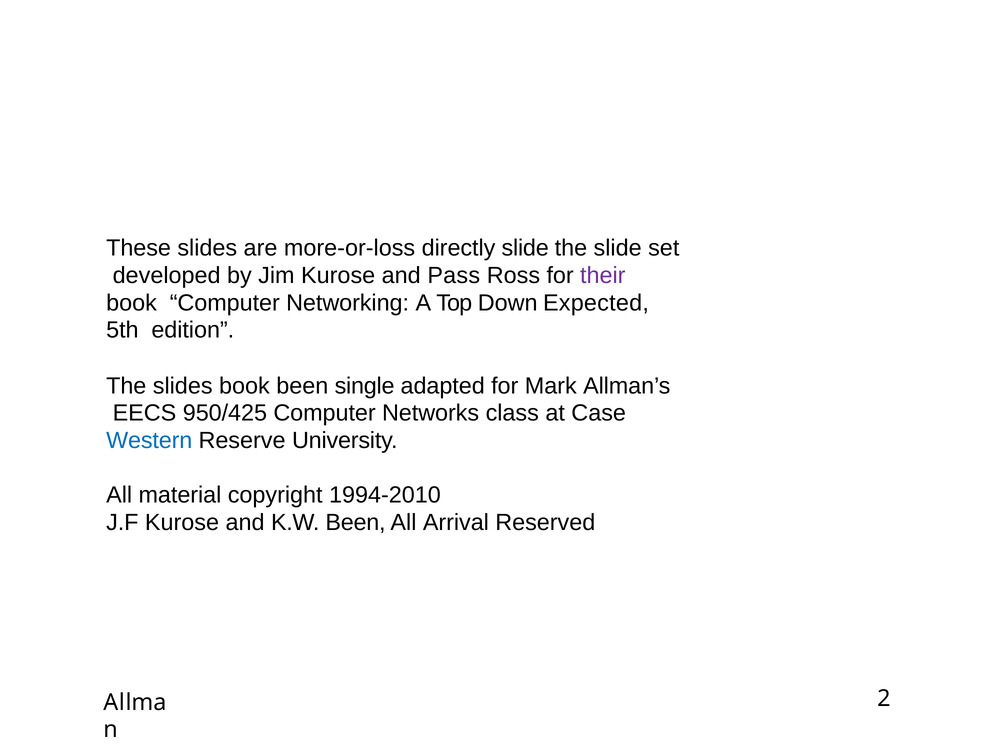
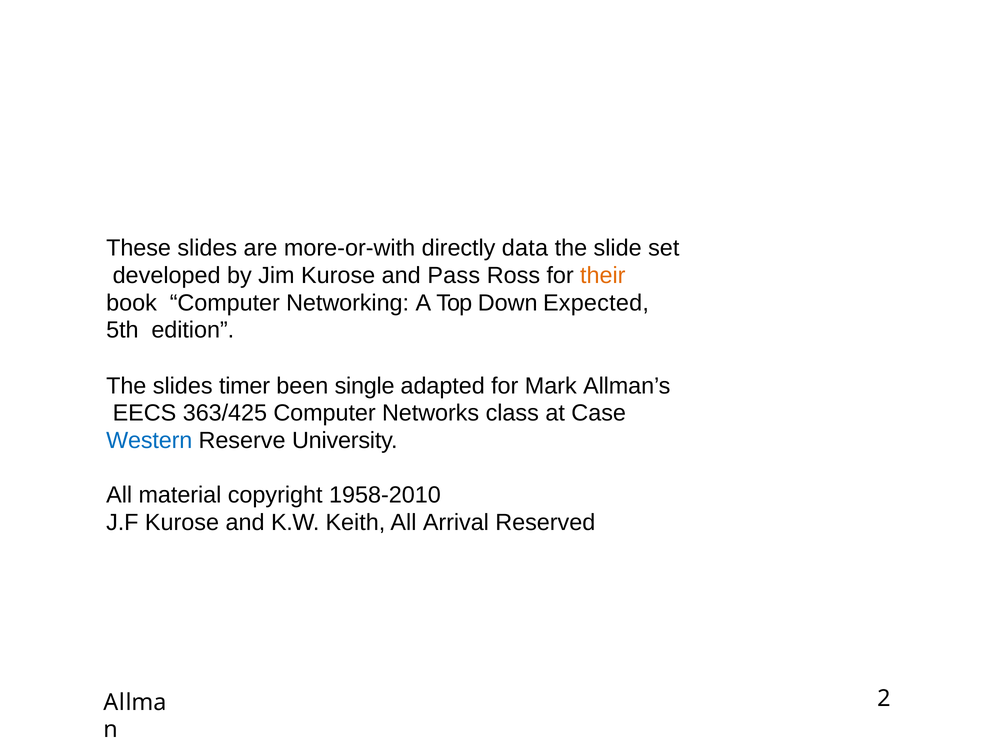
more-or-loss: more-or-loss -> more-or-with (350, 248)
directly slide: slide -> data (525, 248)
their colour: purple -> orange (603, 276)
slides book: book -> timer (245, 386)
950/425: 950/425 -> 363/425 (225, 413)
1994-2010: 1994-2010 -> 1958-2010 (385, 495)
K.W Been: Been -> Keith (355, 523)
